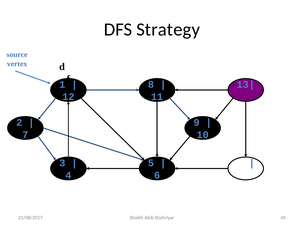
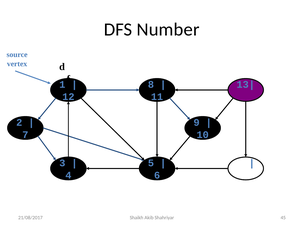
Strategy: Strategy -> Number (168, 29)
